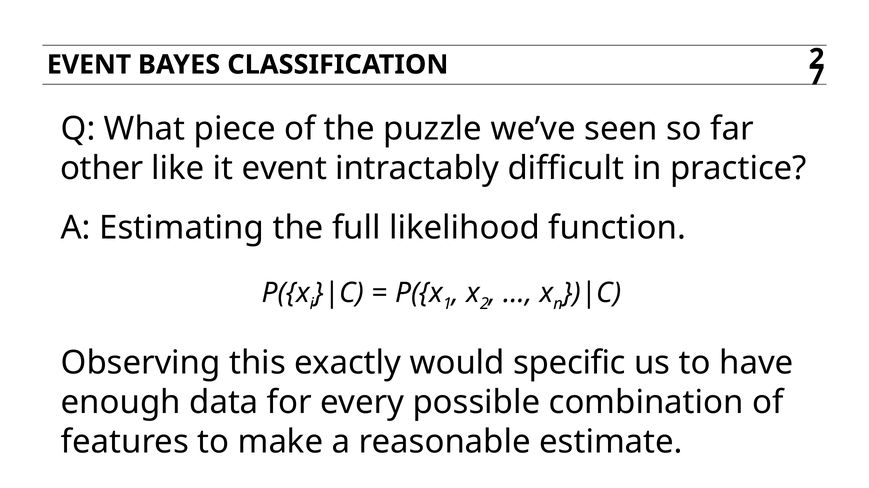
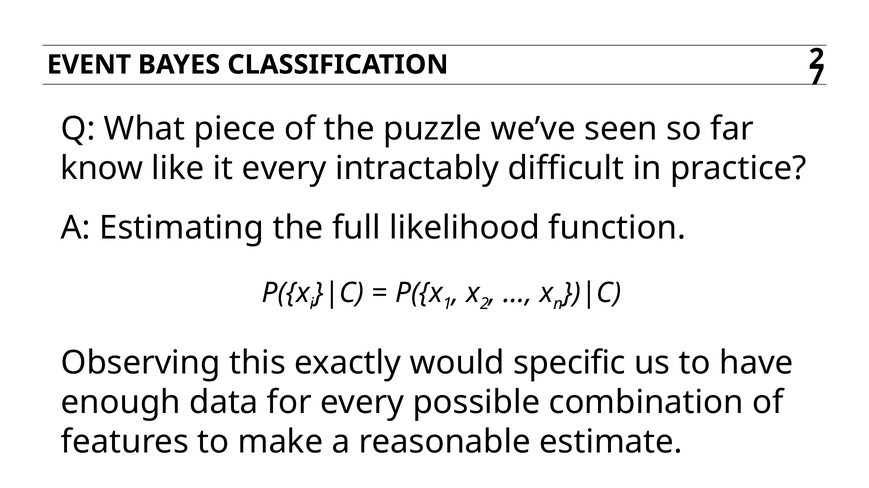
other: other -> know (102, 168)
it event: event -> every (284, 168)
